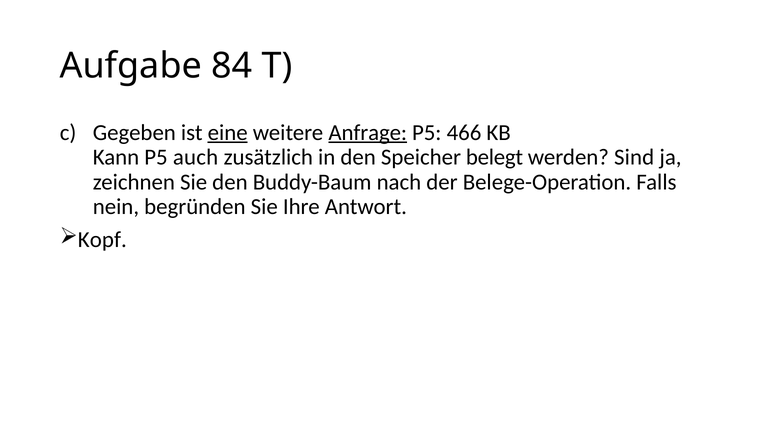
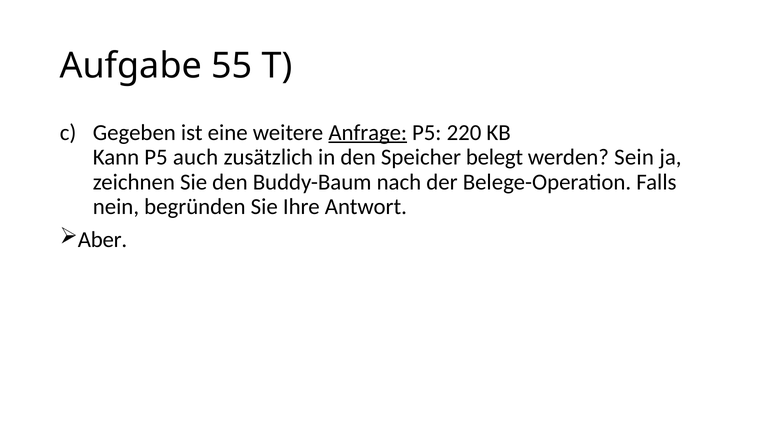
84: 84 -> 55 (232, 66)
eine underline: present -> none (228, 133)
466: 466 -> 220 (464, 133)
Sind: Sind -> Sein (634, 157)
Kopf: Kopf -> Aber (103, 240)
